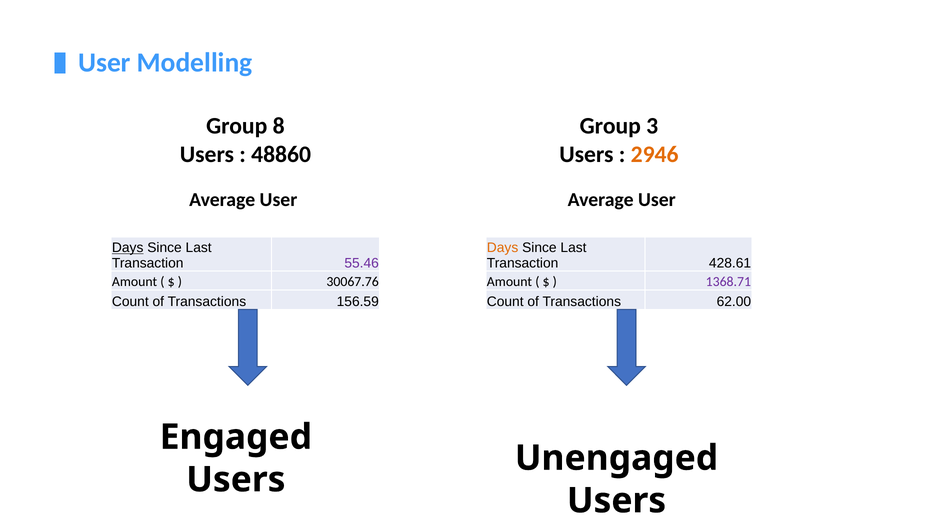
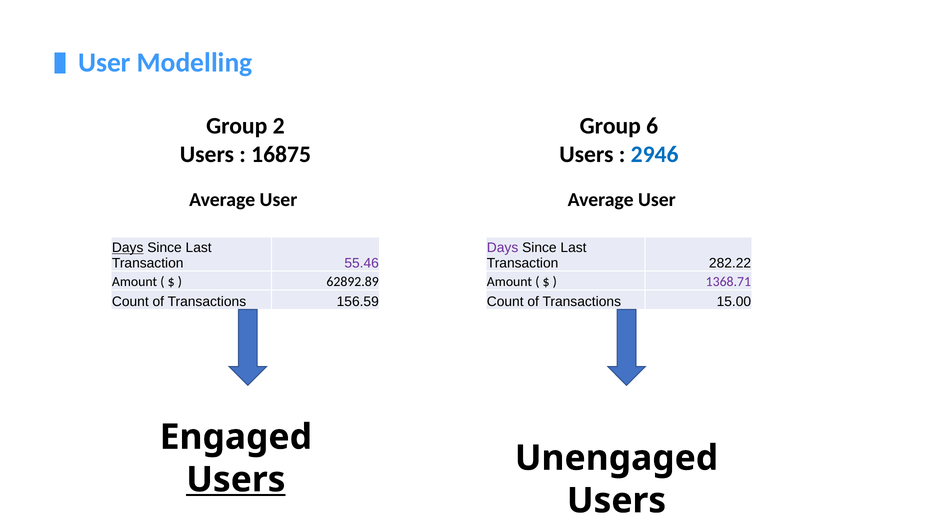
8: 8 -> 2 (279, 126)
3: 3 -> 6 (652, 126)
48860: 48860 -> 16875 (281, 154)
2946 colour: orange -> blue (655, 154)
Days colour: orange -> purple (503, 248)
428.61: 428.61 -> 282.22 (730, 263)
30067.76: 30067.76 -> 62892.89 (353, 282)
62.00: 62.00 -> 15.00 (734, 302)
Users underline: none -> present (236, 479)
